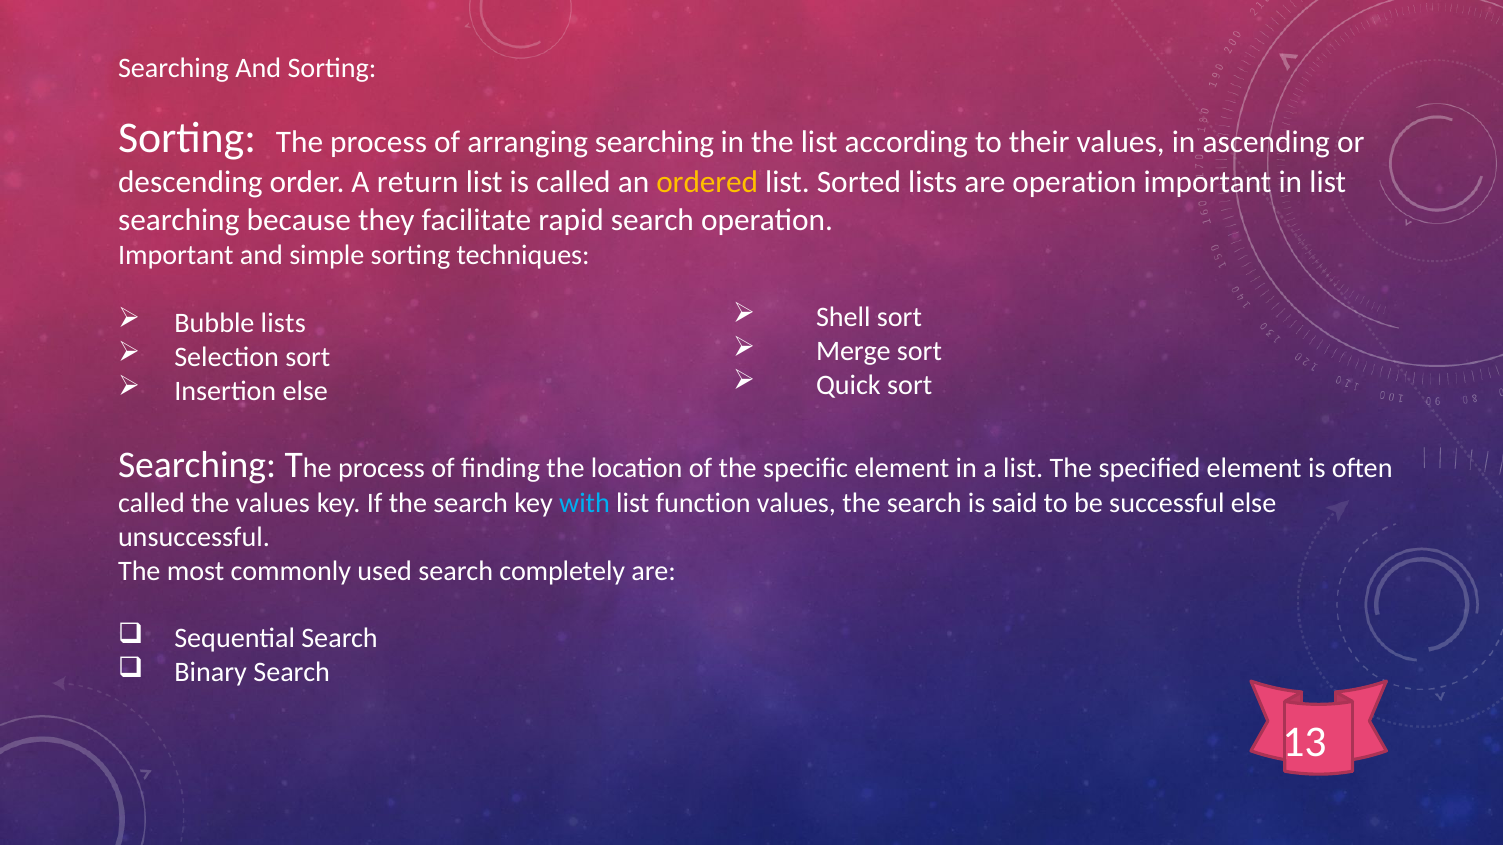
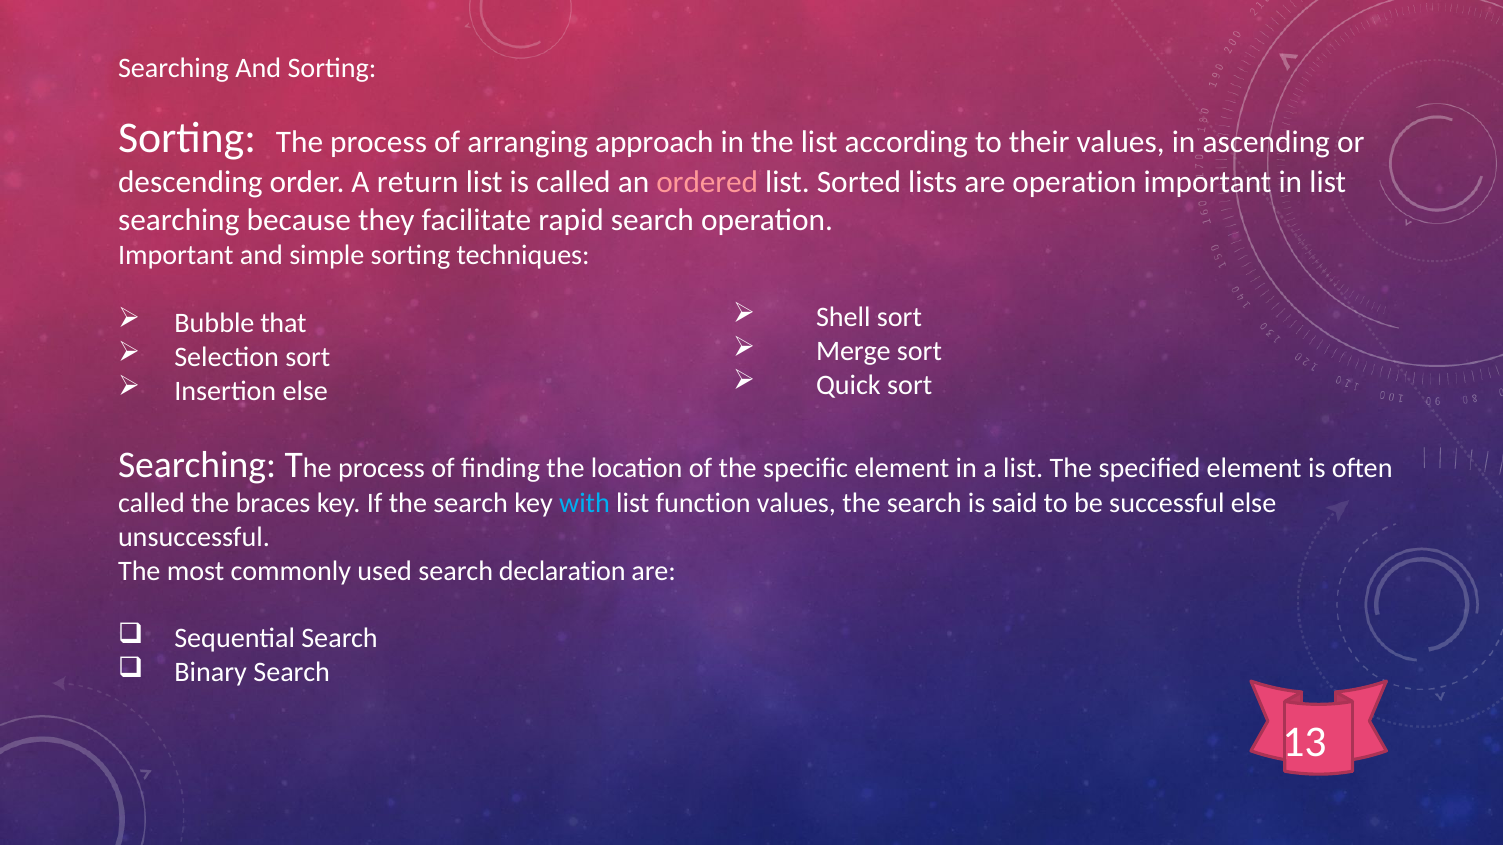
arranging searching: searching -> approach (654, 143)
ordered colour: yellow -> pink (707, 183)
Bubble lists: lists -> that (284, 323)
the values: values -> braces (273, 504)
completely: completely -> declaration (562, 571)
